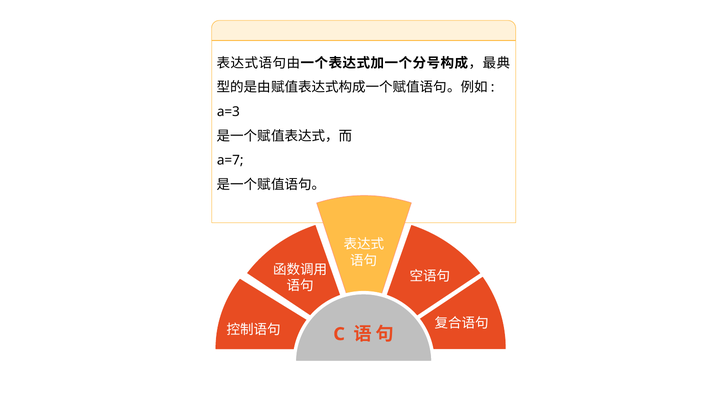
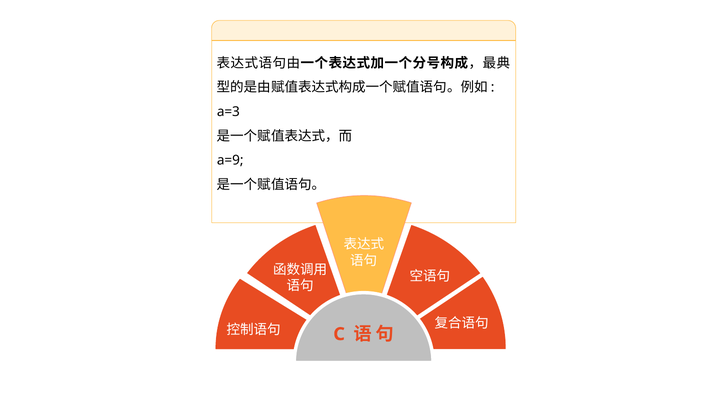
a=7: a=7 -> a=9 (230, 161)
